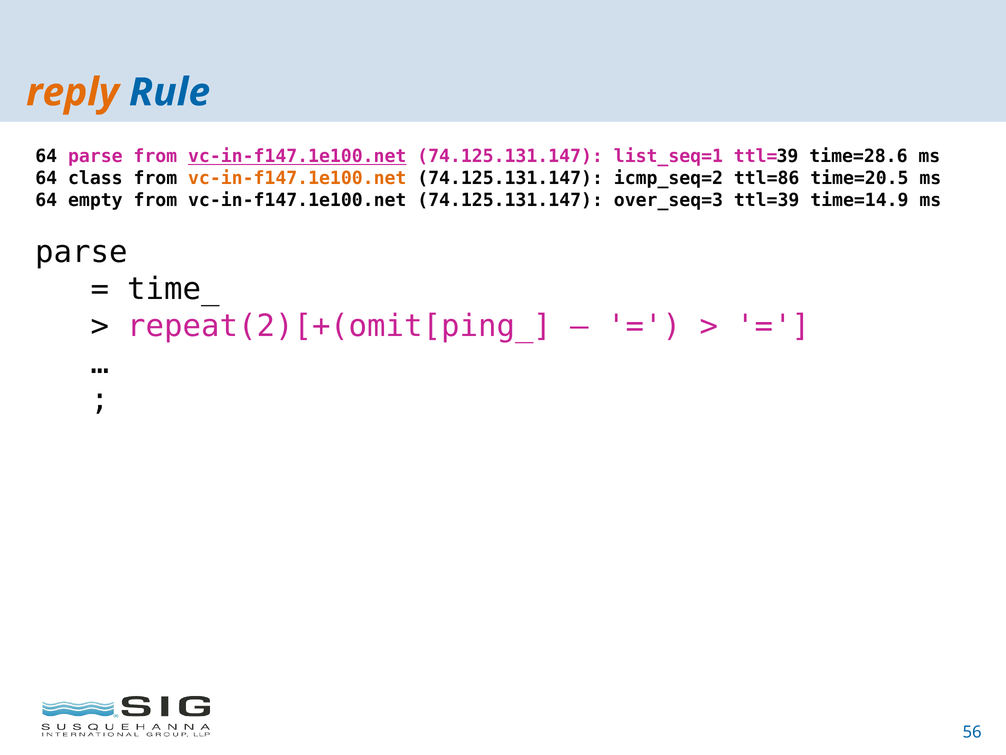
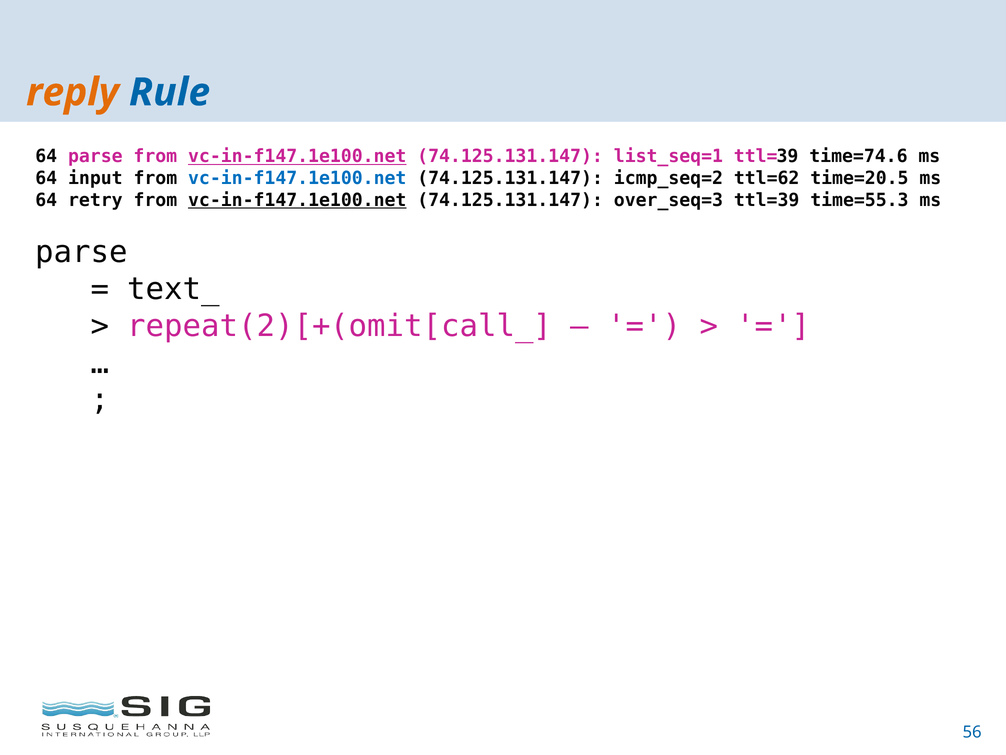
time=28.6: time=28.6 -> time=74.6 (858, 156)
class: class -> input (95, 178)
vc-in-f147.1e100.net colour: orange -> blue (297, 178)
ttl=86: ttl=86 -> ttl=62 (767, 178)
empty: empty -> retry (95, 200)
vc-in-f147.1e100.net underline: none -> present (297, 200)
time=14.9: time=14.9 -> time=55.3 (859, 200)
time_: time_ -> text_ (174, 289)
repeat(2)[+(omit[ping_: repeat(2)[+(omit[ping_ -> repeat(2)[+(omit[call_ (340, 326)
